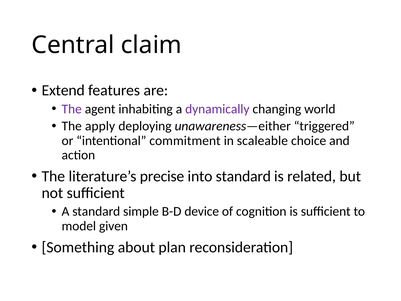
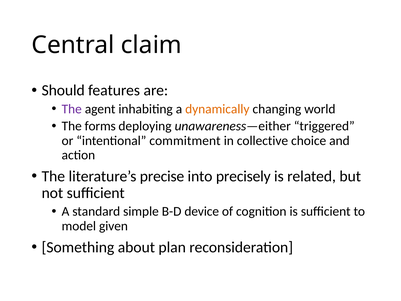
Extend: Extend -> Should (63, 90)
dynamically colour: purple -> orange (217, 109)
apply: apply -> forms (100, 126)
scaleable: scaleable -> collective (262, 140)
into standard: standard -> precisely (243, 176)
